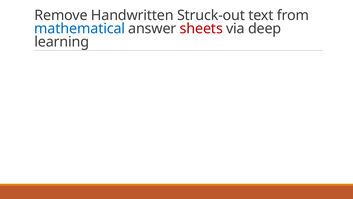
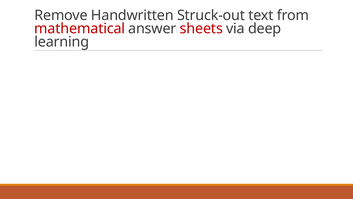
mathematical colour: blue -> red (80, 29)
